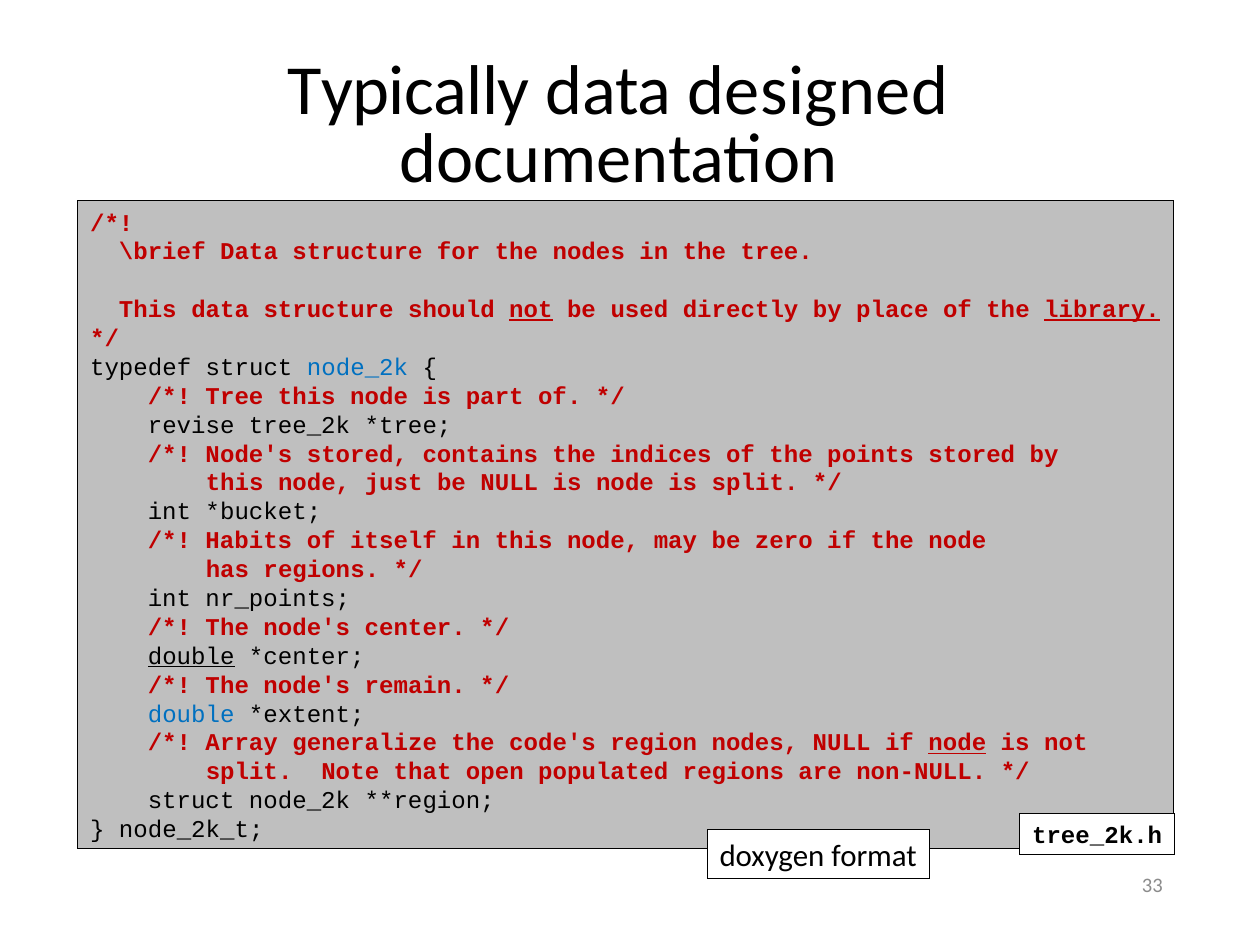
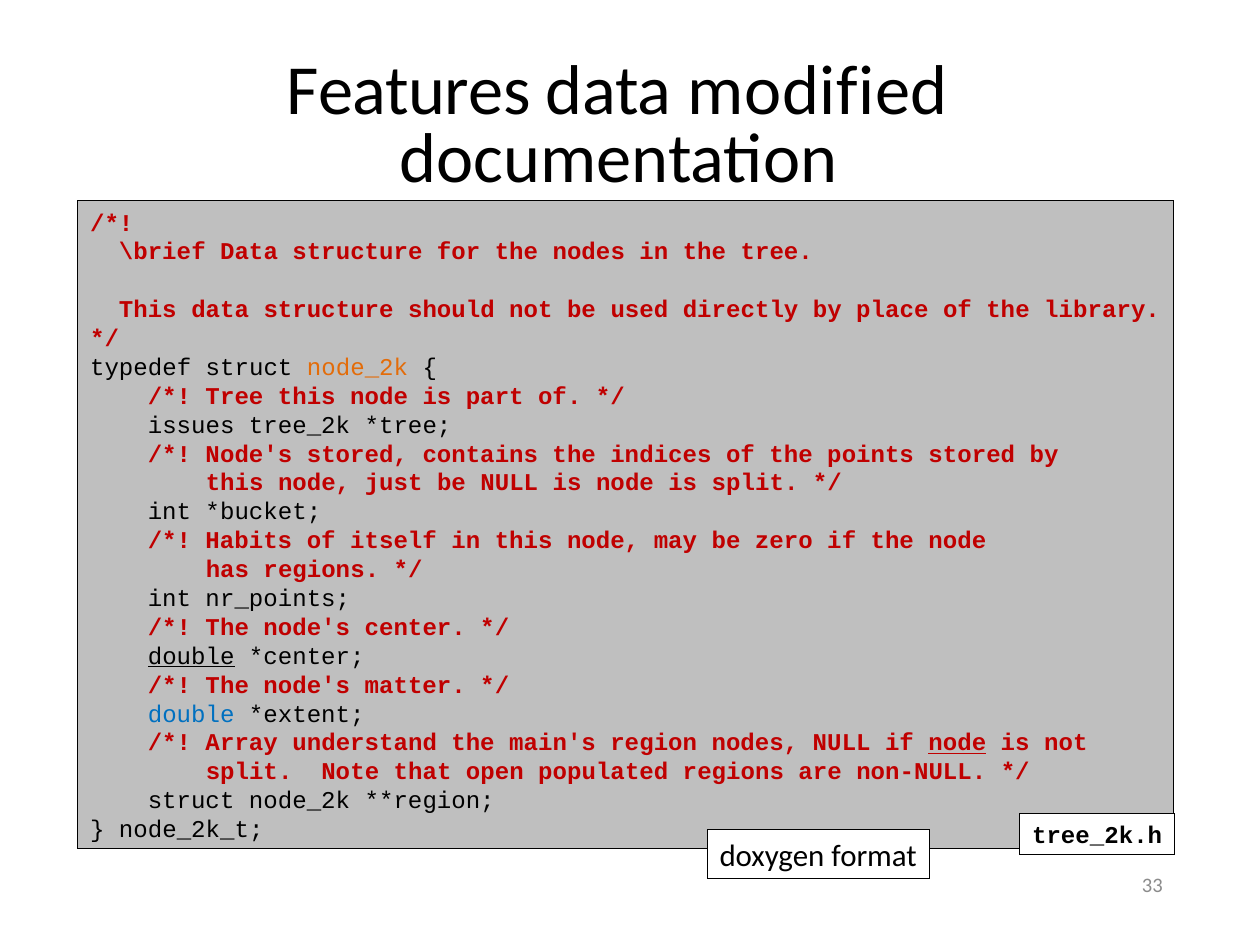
Typically: Typically -> Features (409, 91)
designed: designed -> modified (818, 91)
not underline: present -> none (531, 310)
library underline: present -> none (1102, 310)
node_2k colour: blue -> orange (358, 367)
revise: revise -> issues (191, 425)
remain: remain -> matter (415, 685)
generalize: generalize -> understand (365, 743)
code's: code's -> main's (553, 743)
